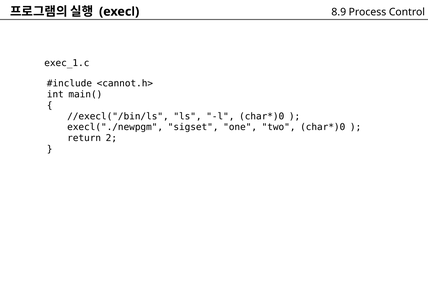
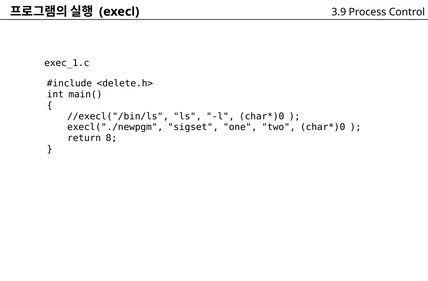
8.9: 8.9 -> 3.9 (339, 12)
<cannot.h>: <cannot.h> -> <delete.h> (125, 84)
2: 2 -> 8 (111, 138)
